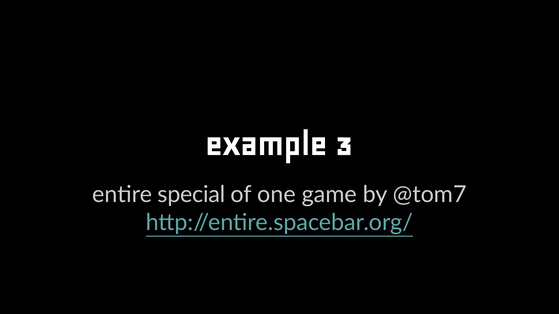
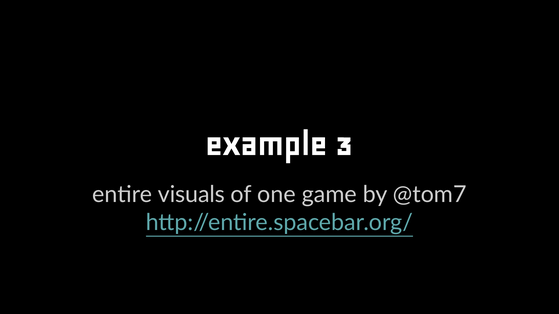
special: special -> visuals (191, 195)
